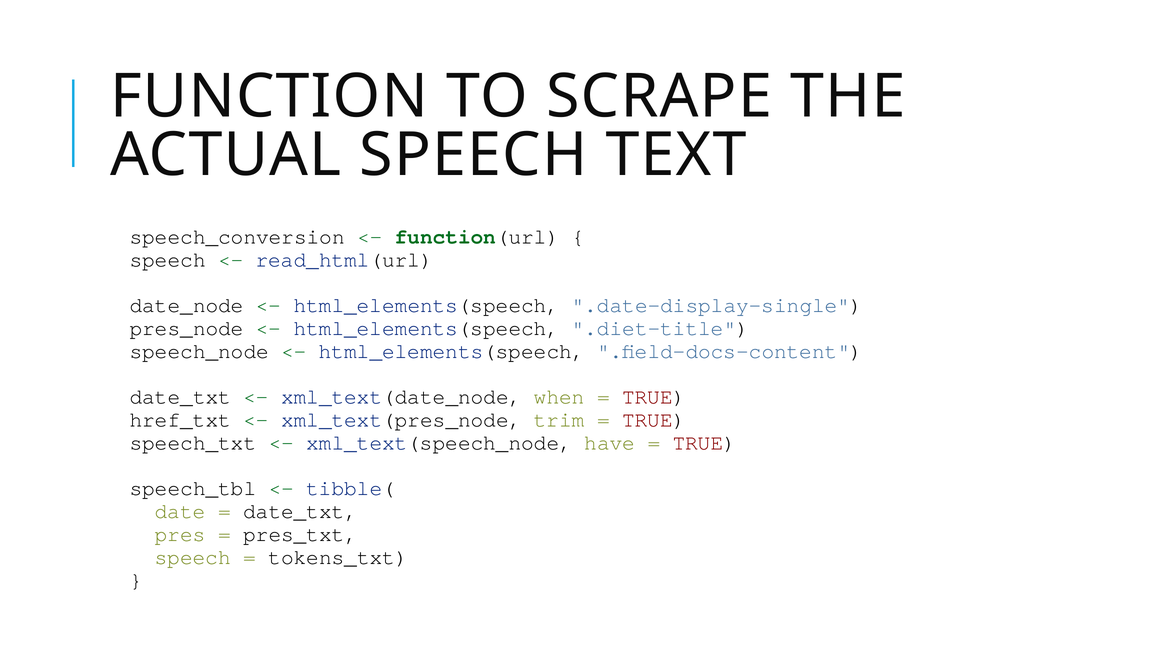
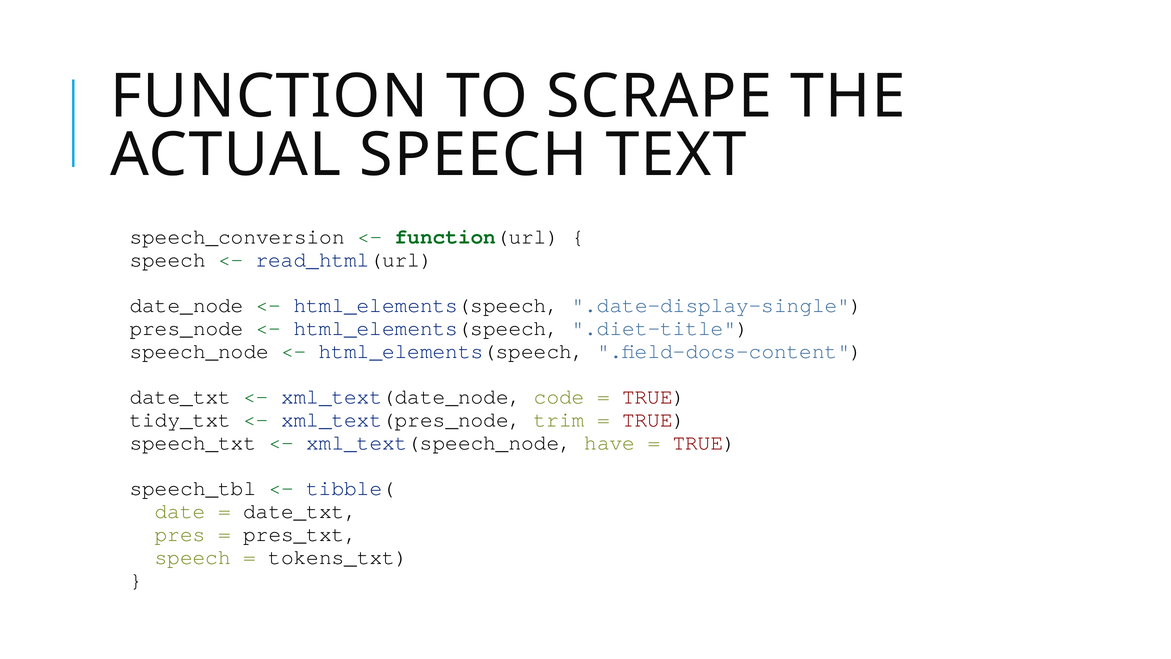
when: when -> code (559, 397)
href_txt: href_txt -> tidy_txt (180, 420)
